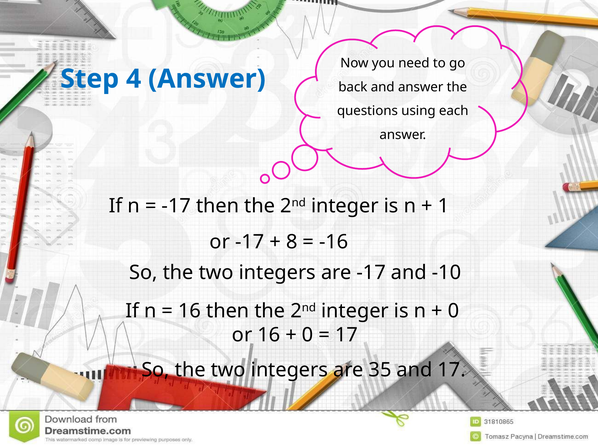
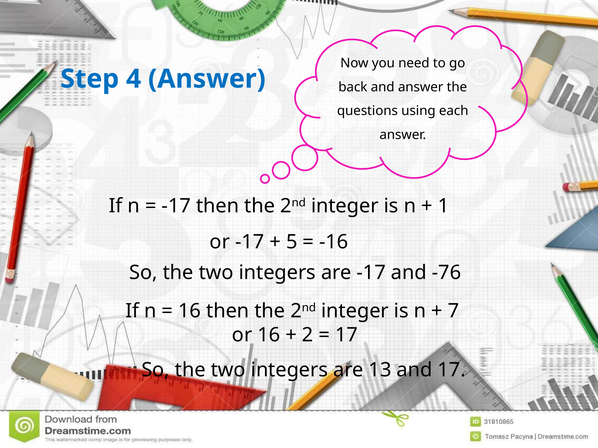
8: 8 -> 5 (292, 242)
-10: -10 -> -76 (446, 273)
0: 0 -> 7 (454, 311)
0: 0 -> 2 (308, 335)
35: 35 -> 13 (380, 370)
